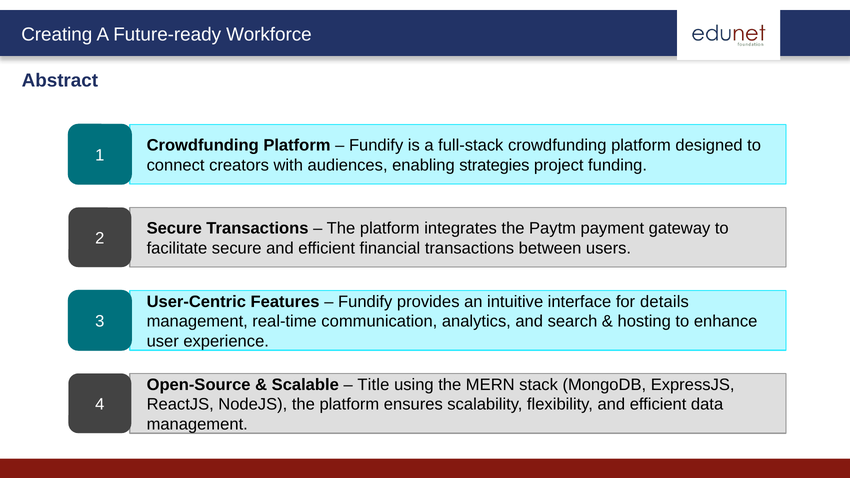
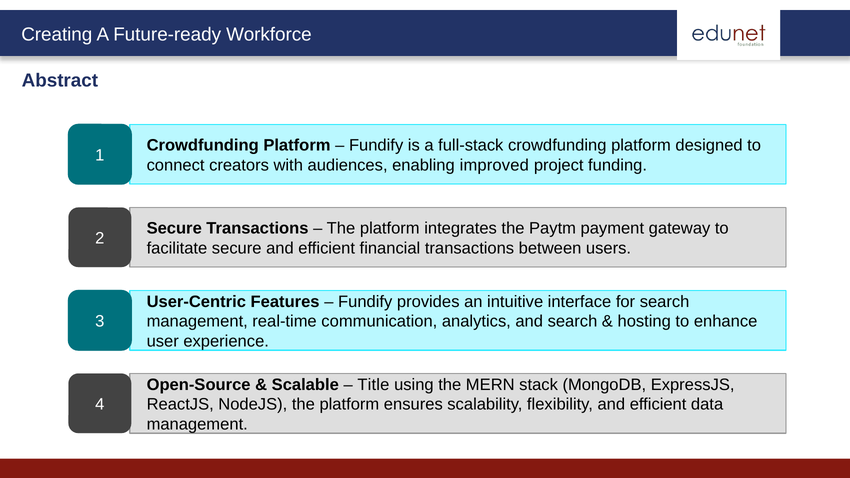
strategies: strategies -> improved (494, 165)
for details: details -> search (665, 302)
